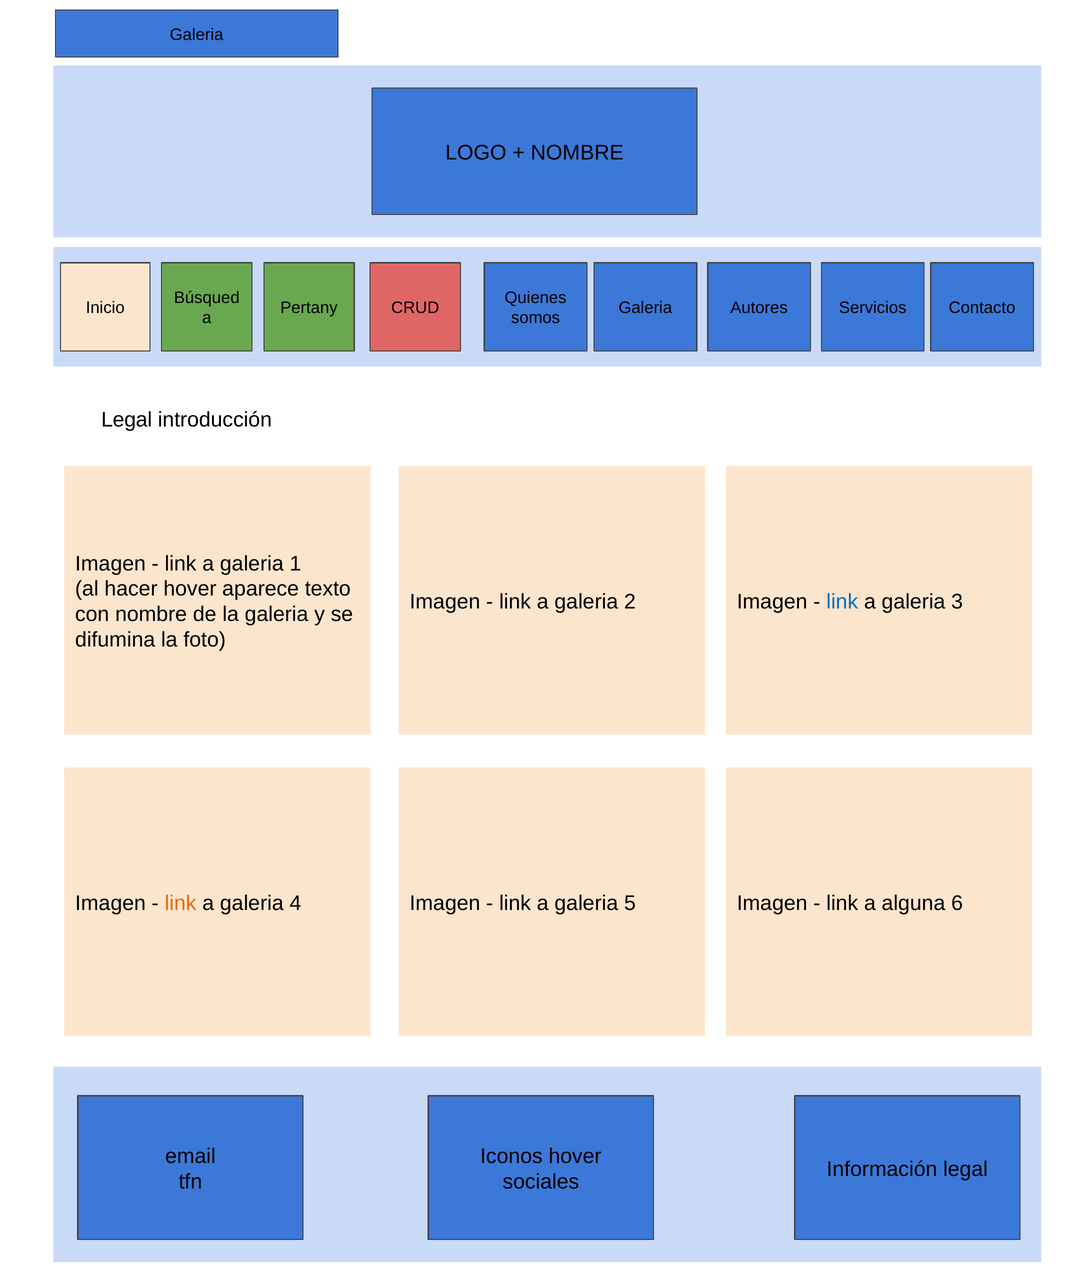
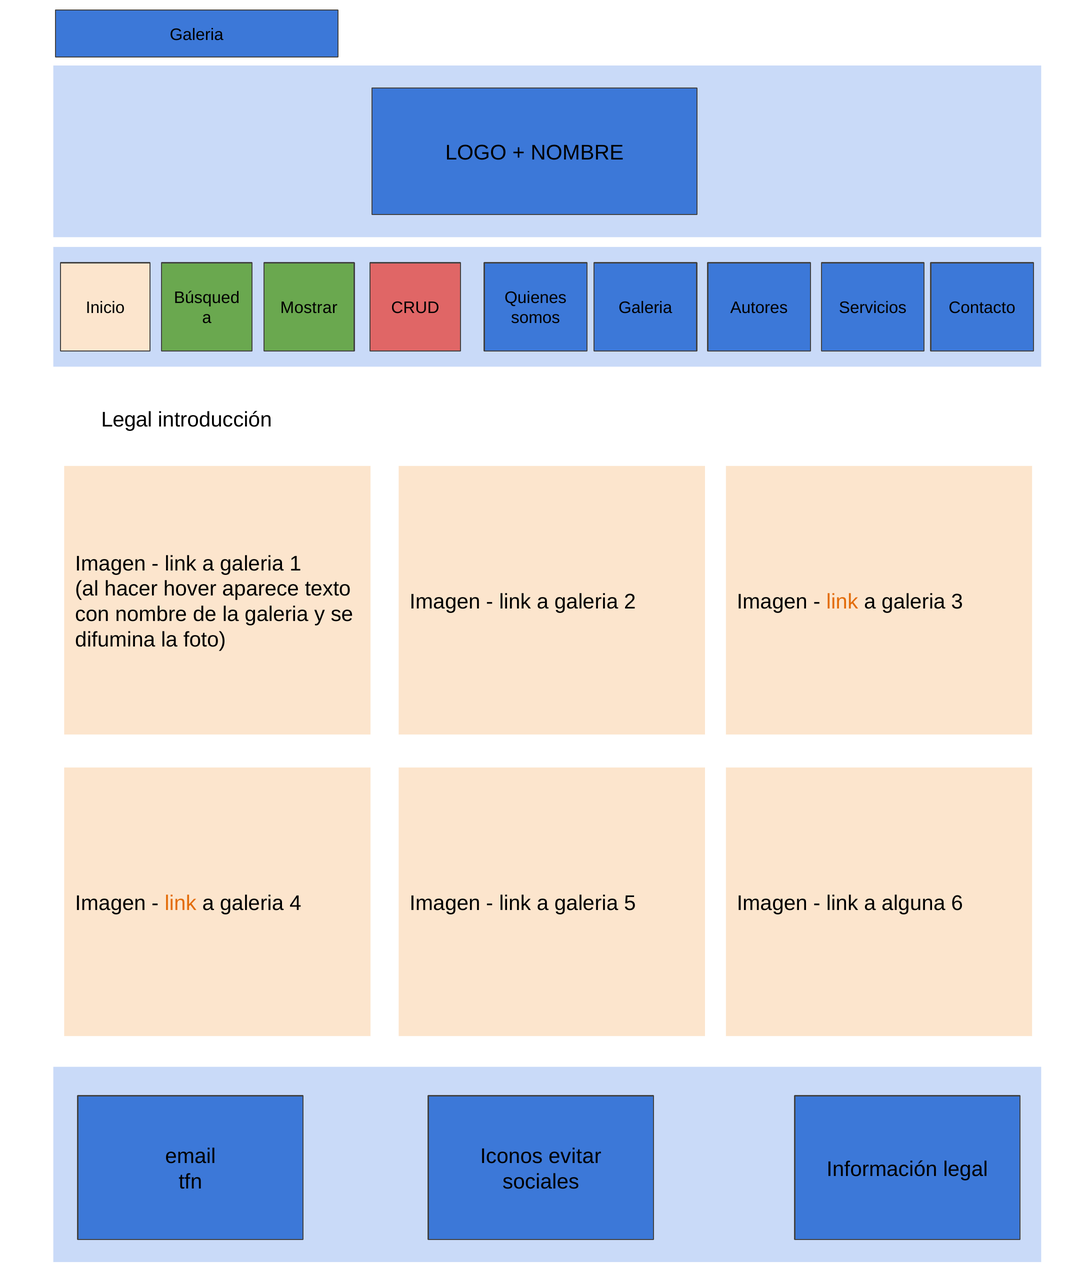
Pertany: Pertany -> Mostrar (309, 308)
link colour: blue -> orange (842, 602)
Iconos hover: hover -> evitar (575, 1157)
